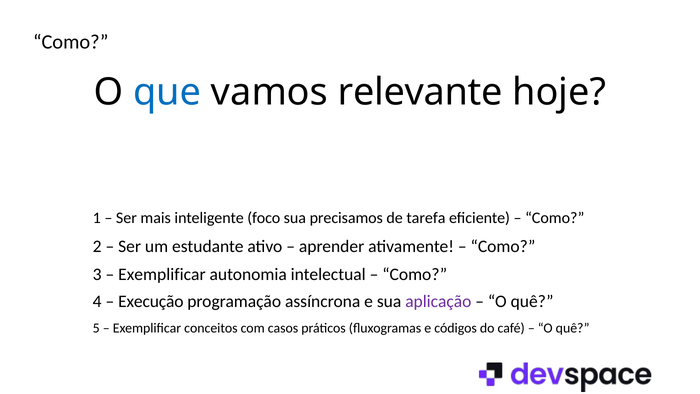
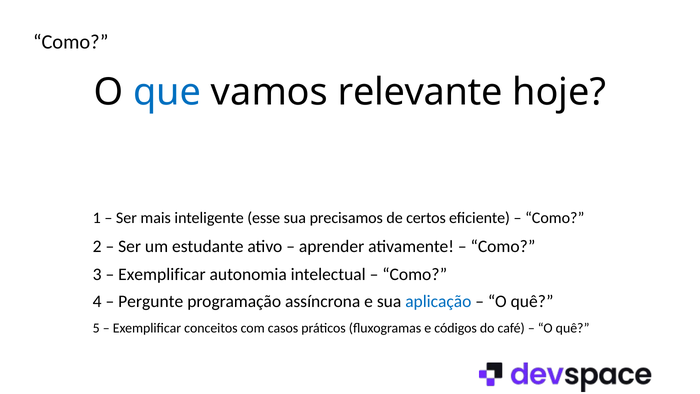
foco: foco -> esse (264, 218)
tarefa: tarefa -> certos (426, 218)
Execução: Execução -> Pergunte (151, 301)
aplicação colour: purple -> blue (438, 301)
